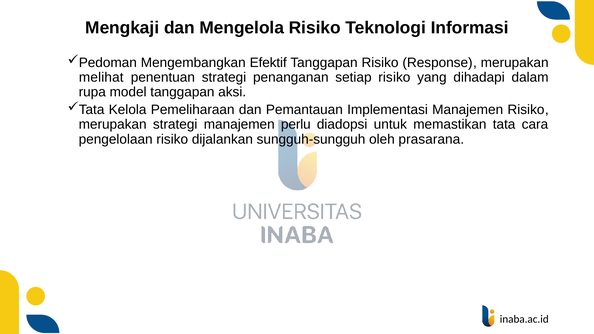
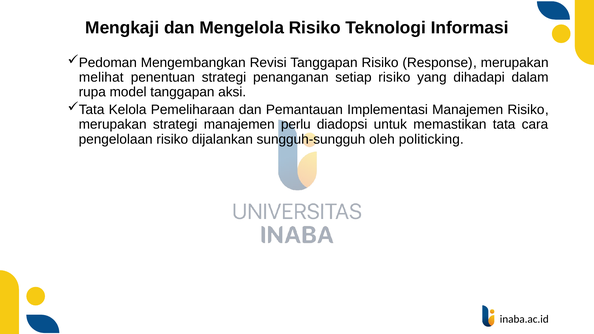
Efektif: Efektif -> Revisi (268, 63)
prasarana: prasarana -> politicking (431, 139)
